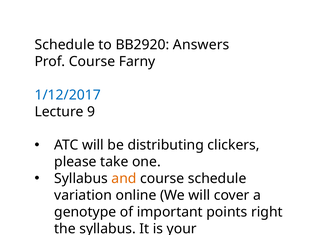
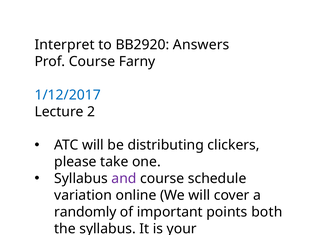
Schedule: Schedule -> Interpret (65, 45)
9: 9 -> 2 (91, 112)
and colour: orange -> purple (124, 179)
genotype: genotype -> randomly (85, 212)
right: right -> both (267, 212)
